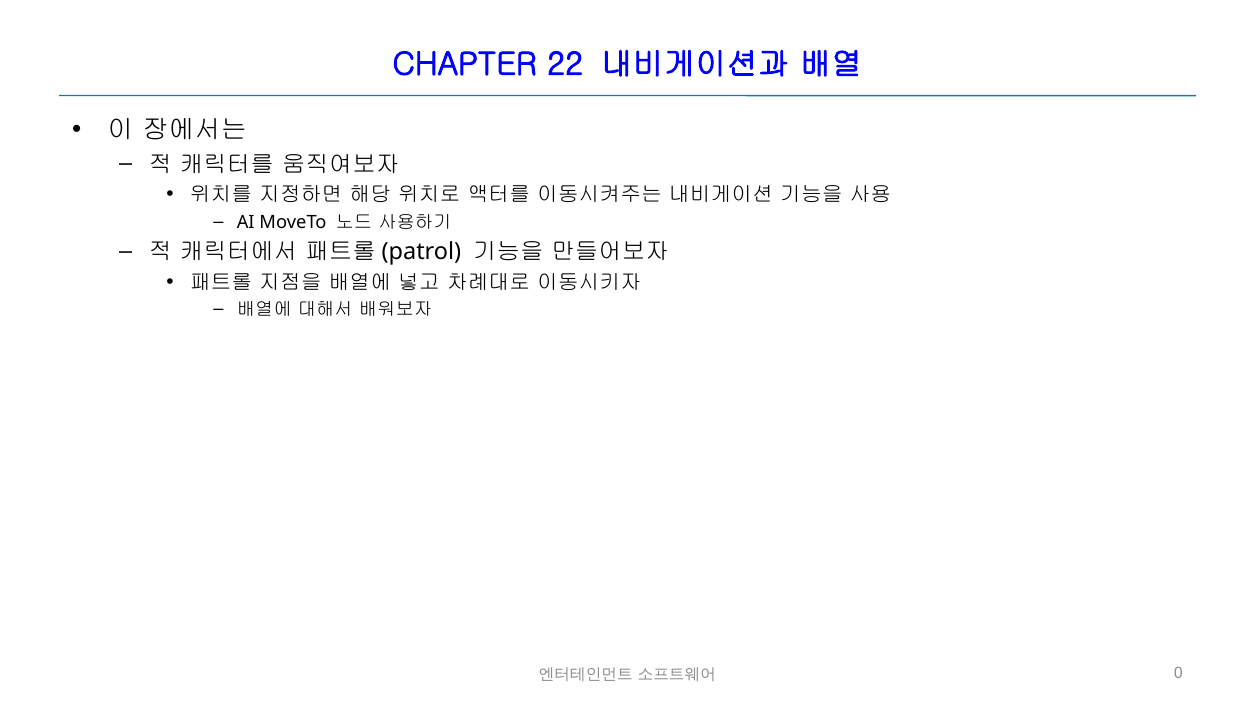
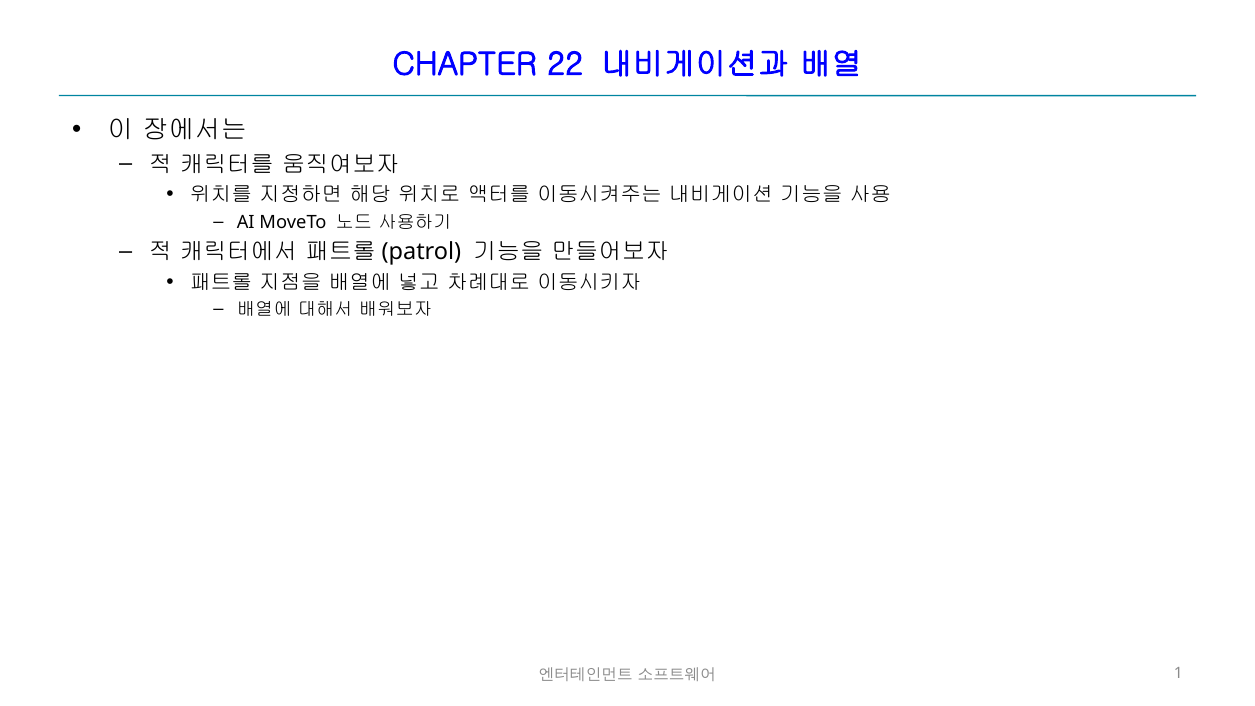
0: 0 -> 1 (1178, 673)
